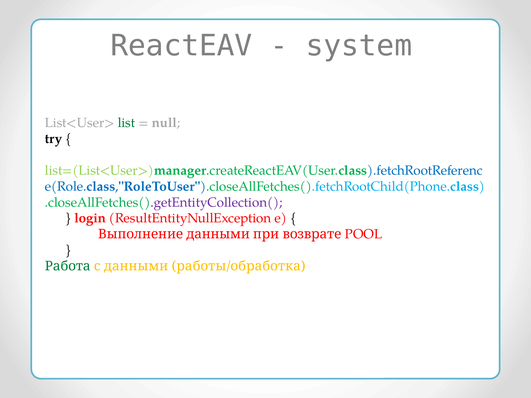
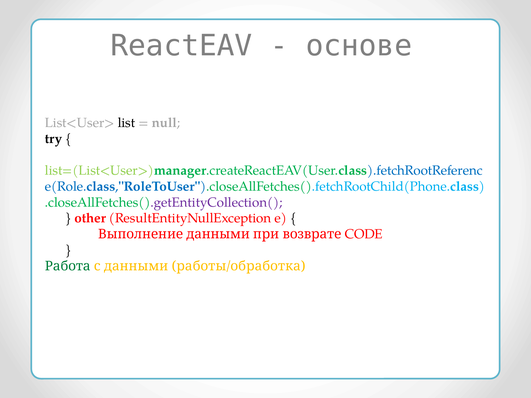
system: system -> основе (359, 46)
list colour: green -> black (126, 123)
login: login -> other (90, 218)
POOL: POOL -> CODE (364, 234)
